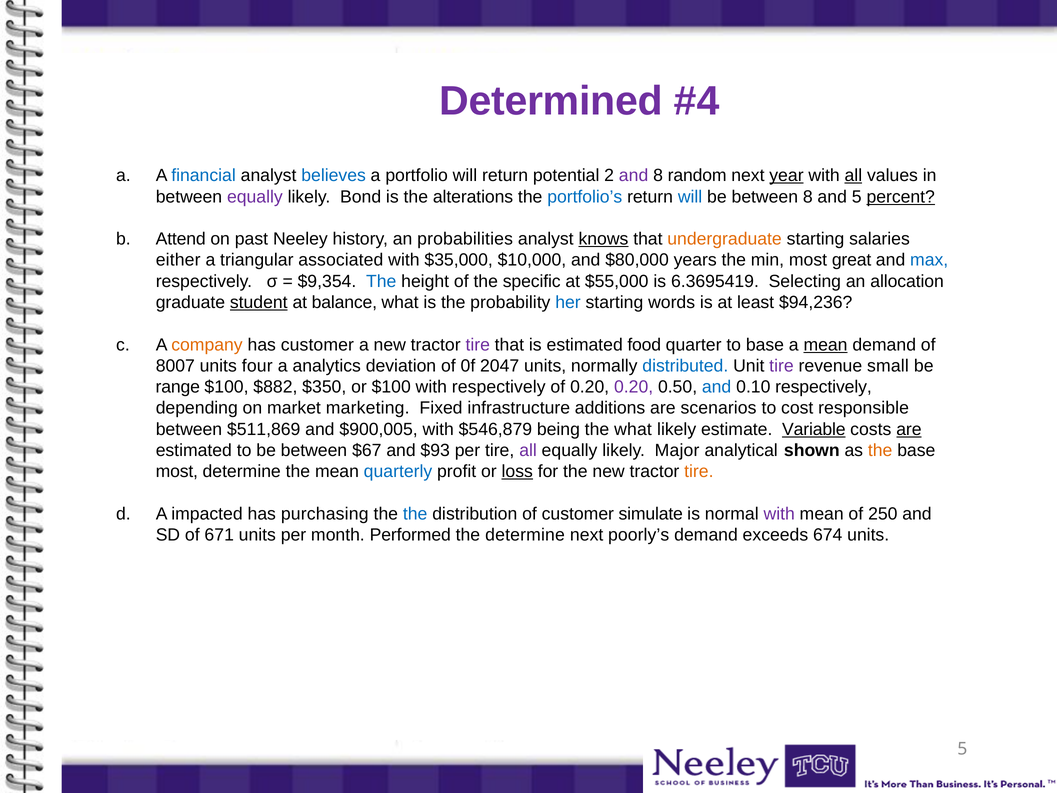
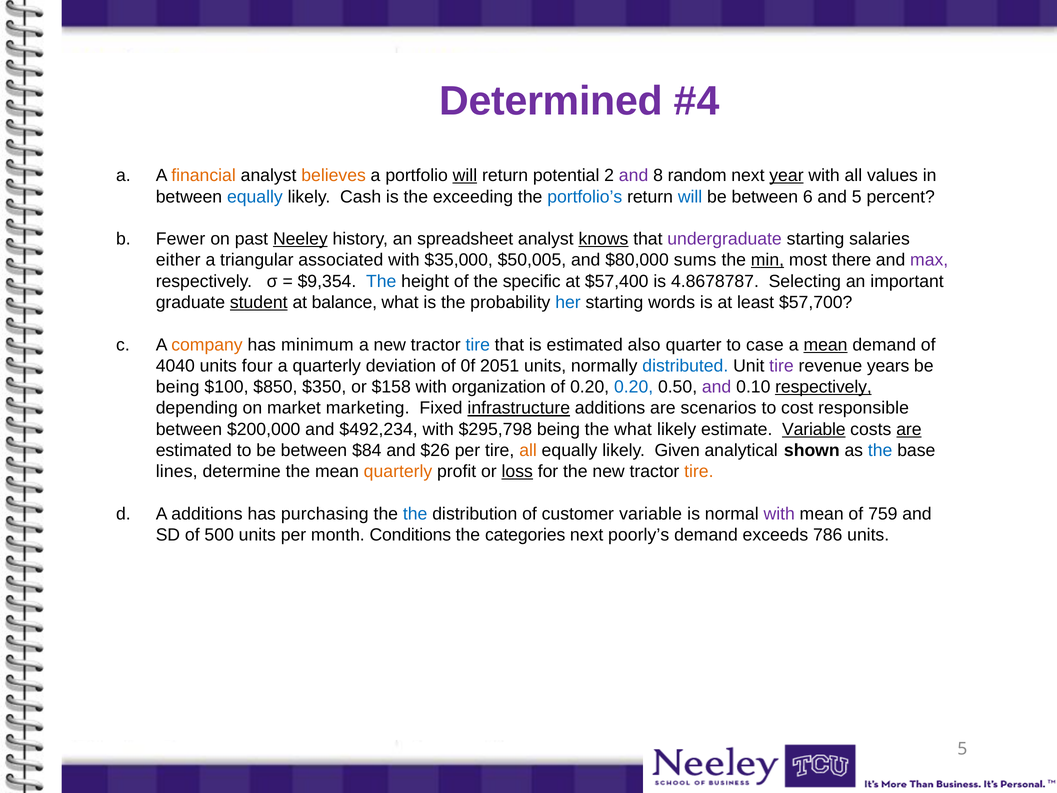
financial colour: blue -> orange (204, 176)
believes colour: blue -> orange (334, 176)
will underline: none -> present (465, 176)
all underline: present -> none (853, 176)
equally colour: purple -> blue (255, 197)
Bond: Bond -> Cash (361, 197)
alterations: alterations -> exceeding (473, 197)
between 8: 8 -> 6 (808, 197)
percent underline: present -> none (901, 197)
Attend: Attend -> Fewer (181, 239)
Neeley underline: none -> present (300, 239)
probabilities: probabilities -> spreadsheet (465, 239)
undergraduate colour: orange -> purple (725, 239)
$10,000: $10,000 -> $50,005 (532, 260)
years: years -> sums (695, 260)
min underline: none -> present (767, 260)
great: great -> there (852, 260)
max colour: blue -> purple (929, 260)
$55,000: $55,000 -> $57,400 (617, 281)
6.3695419: 6.3695419 -> 4.8678787 (715, 281)
allocation: allocation -> important (907, 281)
$94,236: $94,236 -> $57,700 (816, 302)
has customer: customer -> minimum (317, 345)
tire colour: purple -> blue (478, 345)
food: food -> also (644, 345)
to base: base -> case (765, 345)
8007: 8007 -> 4040 (175, 366)
a analytics: analytics -> quarterly (327, 366)
2047: 2047 -> 2051 (500, 366)
small: small -> years (888, 366)
range: range -> being (178, 387)
$882: $882 -> $850 (275, 387)
or $100: $100 -> $158 (391, 387)
with respectively: respectively -> organization (499, 387)
0.20 colour: purple -> blue (634, 387)
and colour: blue -> purple (717, 387)
respectively underline: none -> present (824, 387)
infrastructure underline: none -> present (519, 408)
$511,869: $511,869 -> $200,000 (264, 429)
$900,005: $900,005 -> $492,234 (379, 429)
$546,879: $546,879 -> $295,798 (495, 429)
$67: $67 -> $84 (367, 450)
$93: $93 -> $26 (435, 450)
all colour: purple -> orange (528, 450)
Major: Major -> Given (677, 450)
the colour: orange -> blue (880, 450)
most: most -> lines (177, 471)
quarterly colour: blue -> orange (398, 471)
A impacted: impacted -> additions (207, 514)
customer simulate: simulate -> variable (651, 514)
250: 250 -> 759 (883, 514)
671: 671 -> 500 (219, 535)
Performed: Performed -> Conditions (410, 535)
the determine: determine -> categories (525, 535)
674: 674 -> 786 (828, 535)
